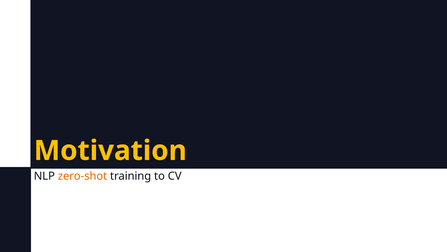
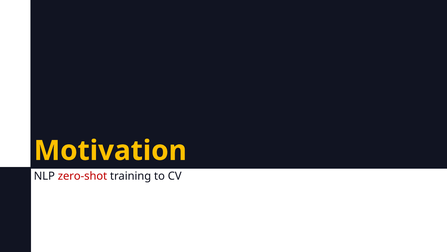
zero-shot colour: orange -> red (82, 176)
